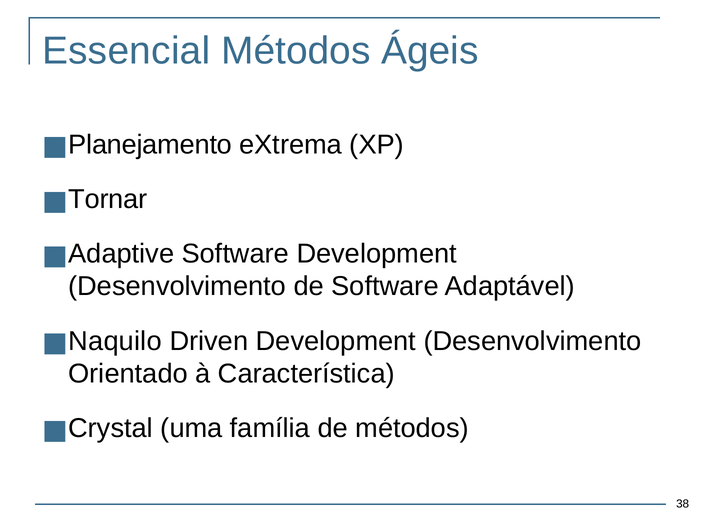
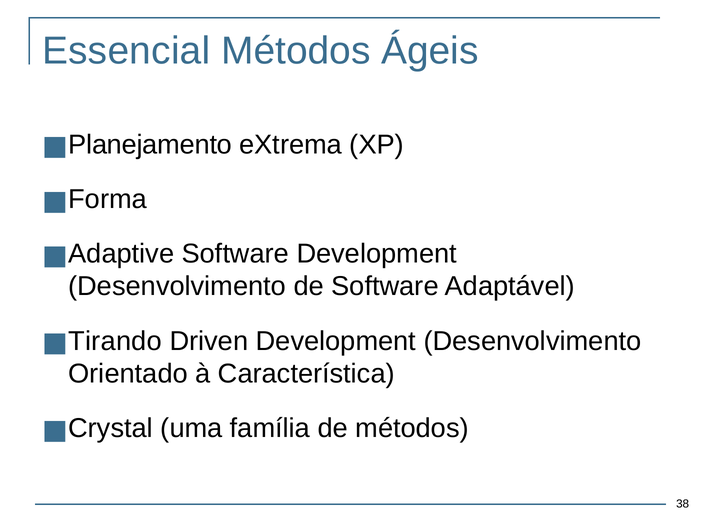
Tornar: Tornar -> Forma (108, 199)
Naquilo: Naquilo -> Tirando (115, 341)
